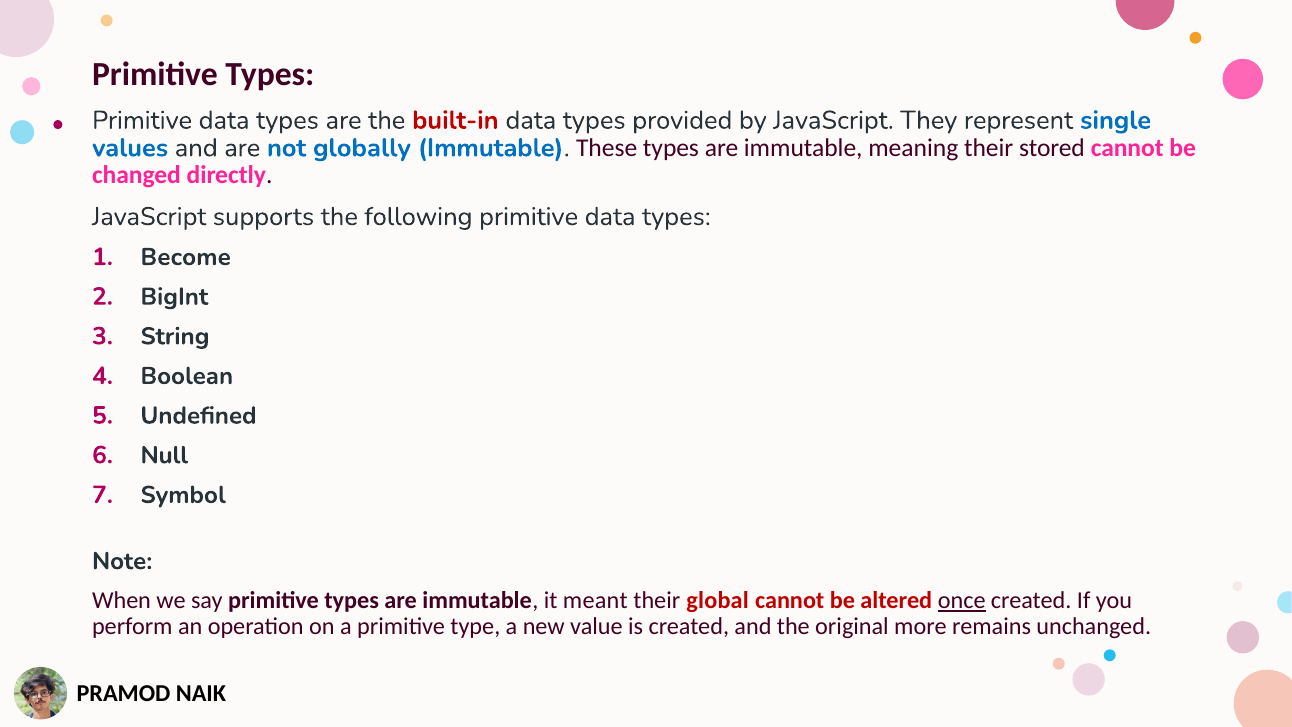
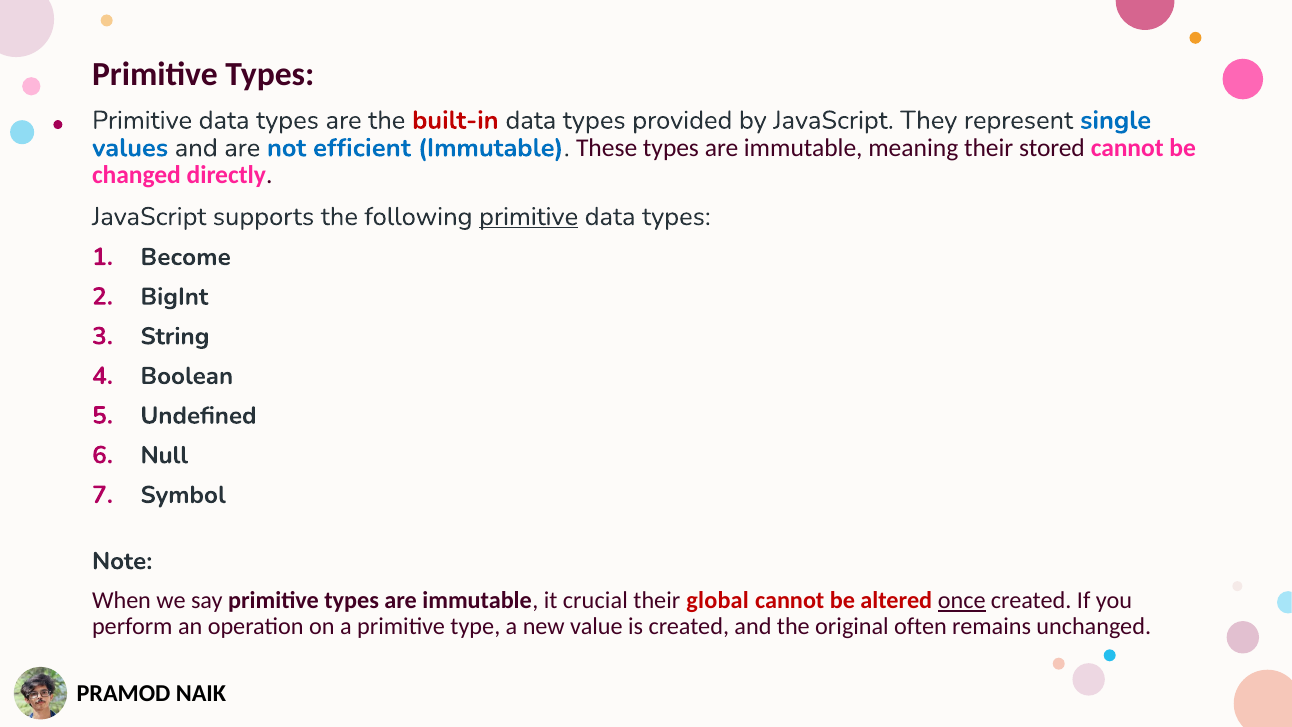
globally: globally -> efficient (362, 148)
primitive underline: none -> present (529, 217)
meant: meant -> crucial (595, 601)
more: more -> often (921, 627)
